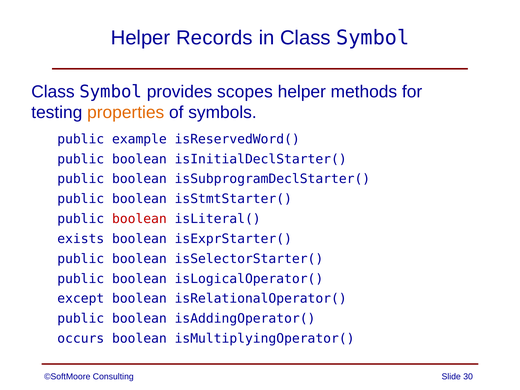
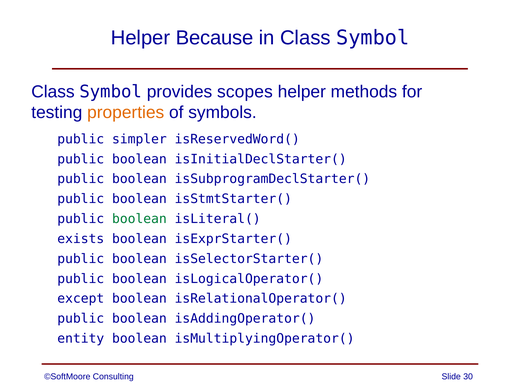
Records: Records -> Because (215, 38)
example: example -> simpler (139, 139)
boolean colour: red -> green (139, 219)
occurs: occurs -> entity (81, 339)
